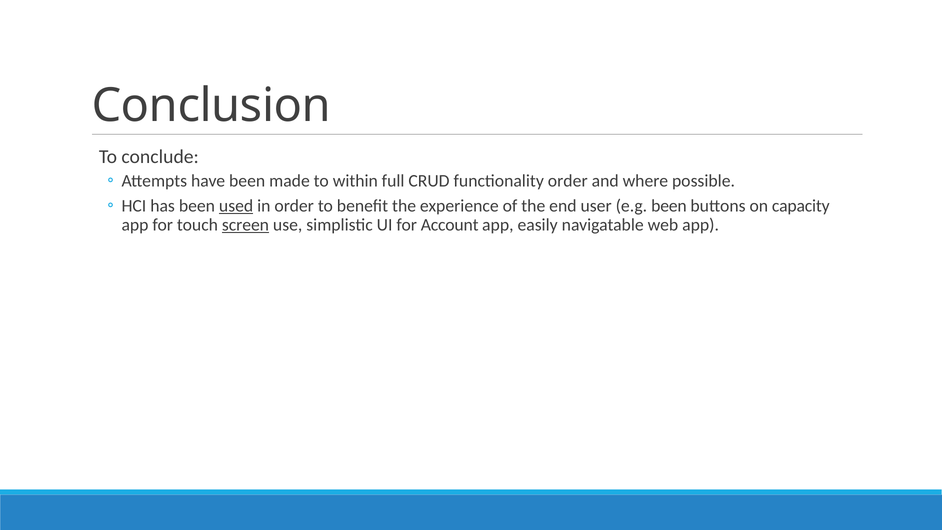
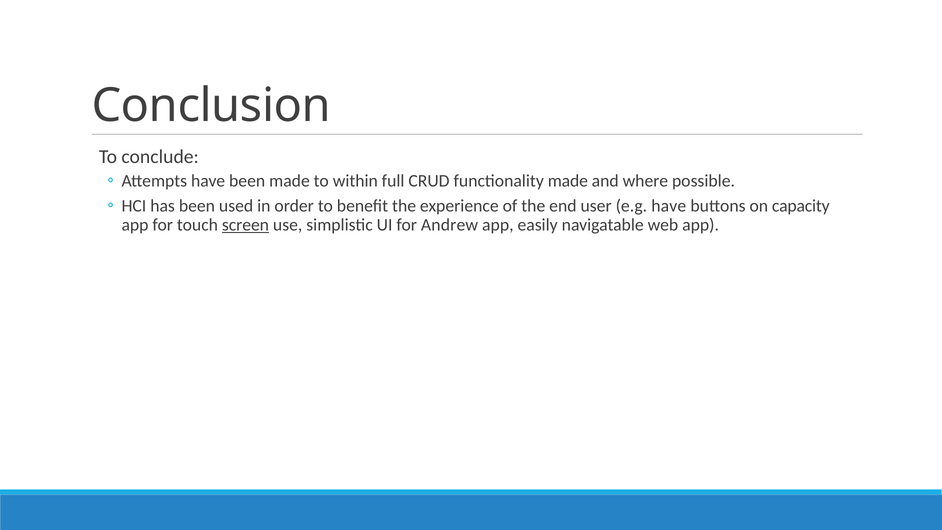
functionality order: order -> made (568, 181)
used underline: present -> none (236, 206)
e.g been: been -> have (669, 206)
Account: Account -> Andrew (450, 225)
